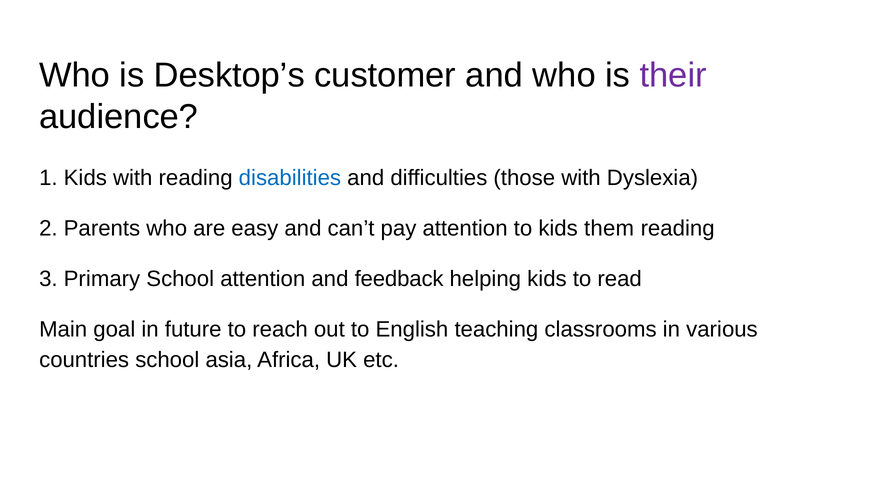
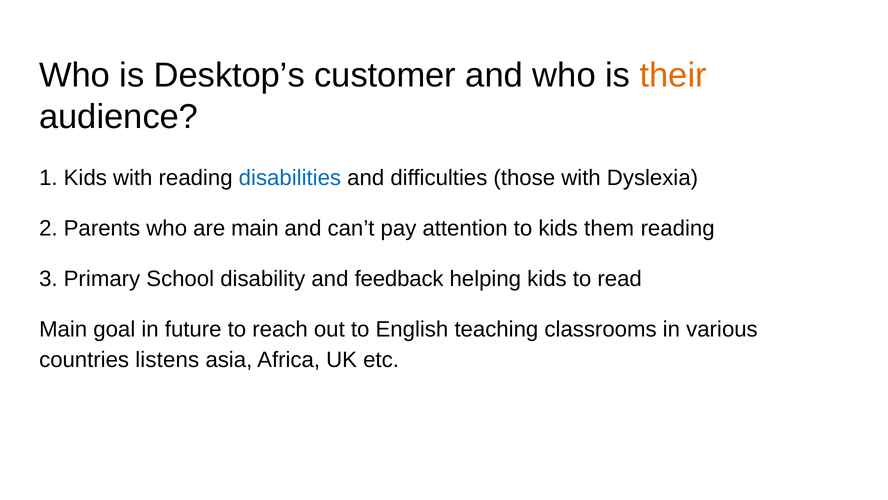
their colour: purple -> orange (673, 75)
are easy: easy -> main (255, 228)
School attention: attention -> disability (263, 279)
countries school: school -> listens (167, 360)
